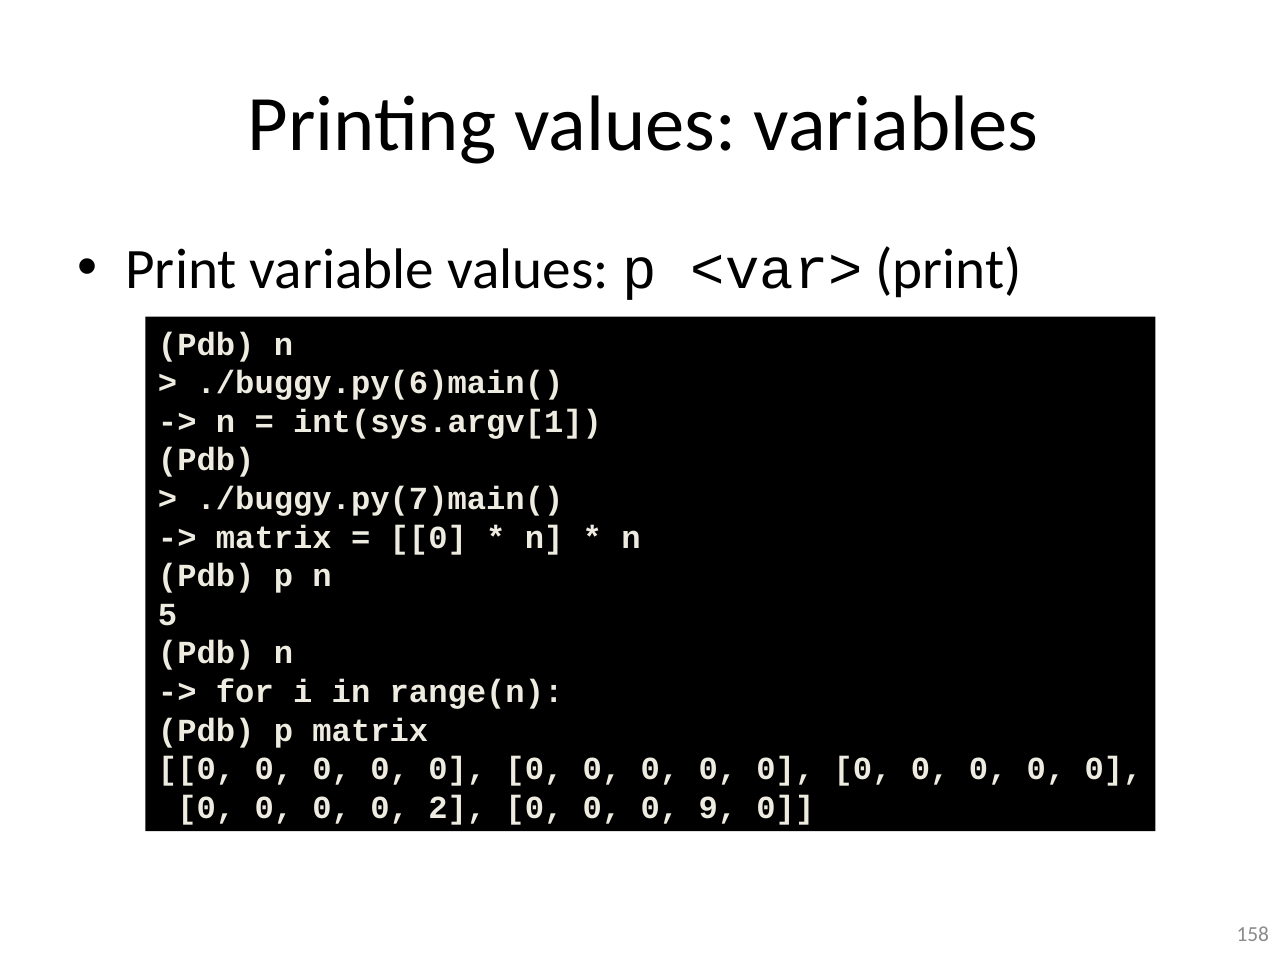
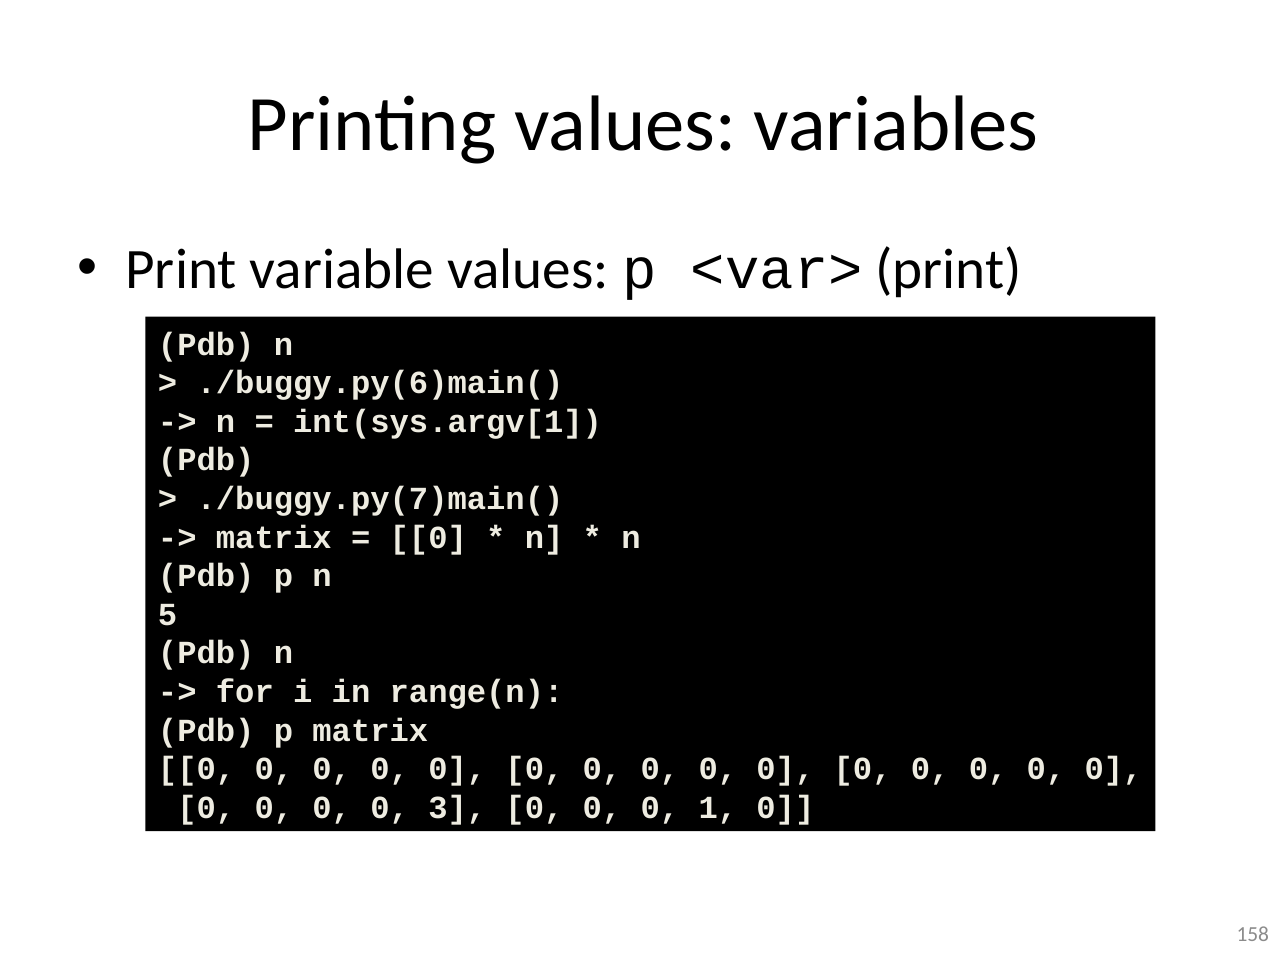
2: 2 -> 3 (457, 808)
9: 9 -> 1 (718, 808)
